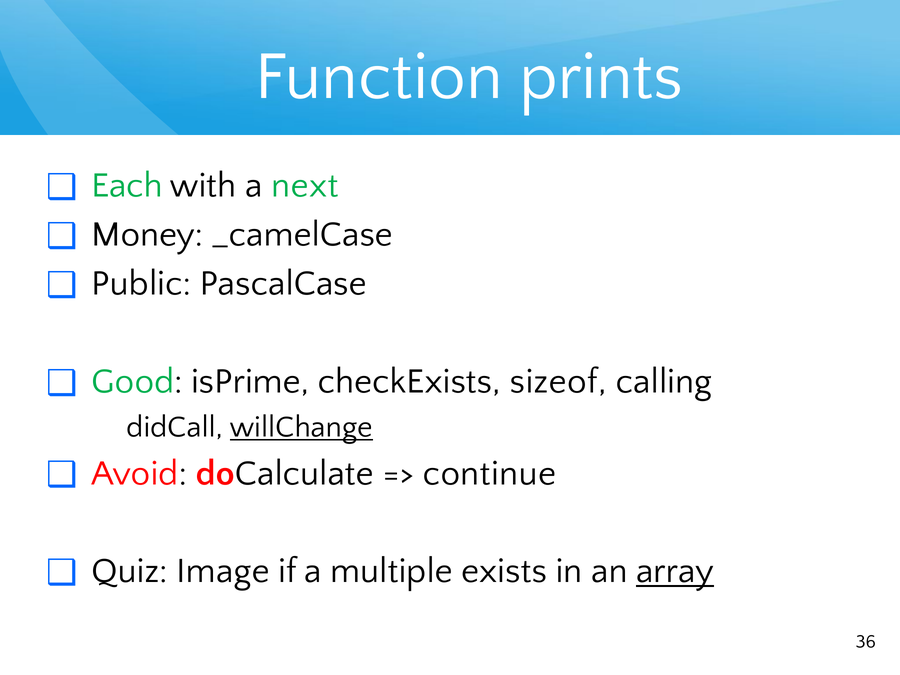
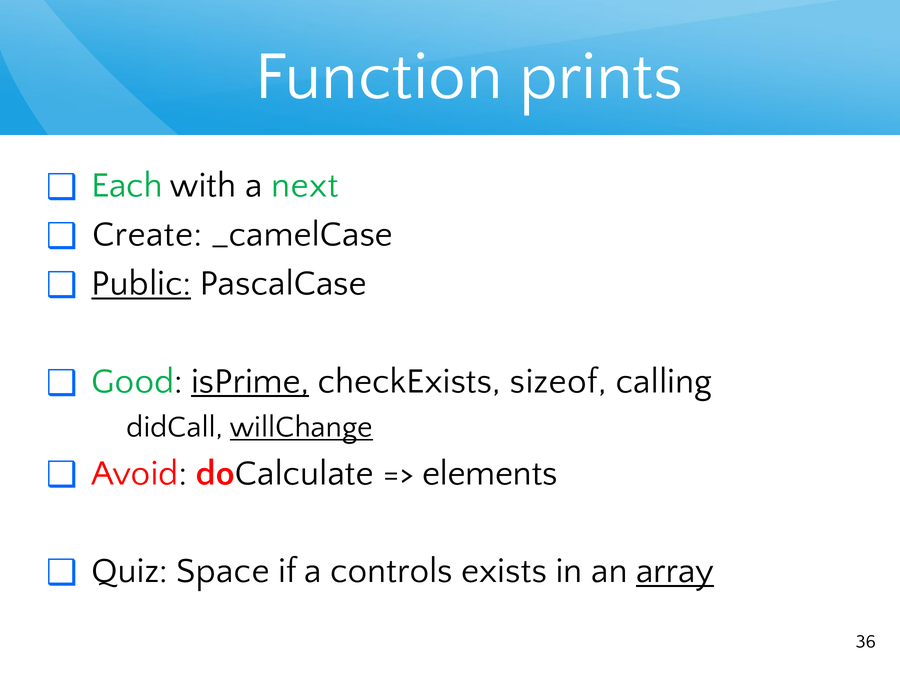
Money: Money -> Create (147, 234)
Public underline: none -> present (141, 283)
isPrime underline: none -> present (250, 381)
continue: continue -> elements (490, 473)
Image: Image -> Space (223, 571)
multiple: multiple -> controls (392, 571)
